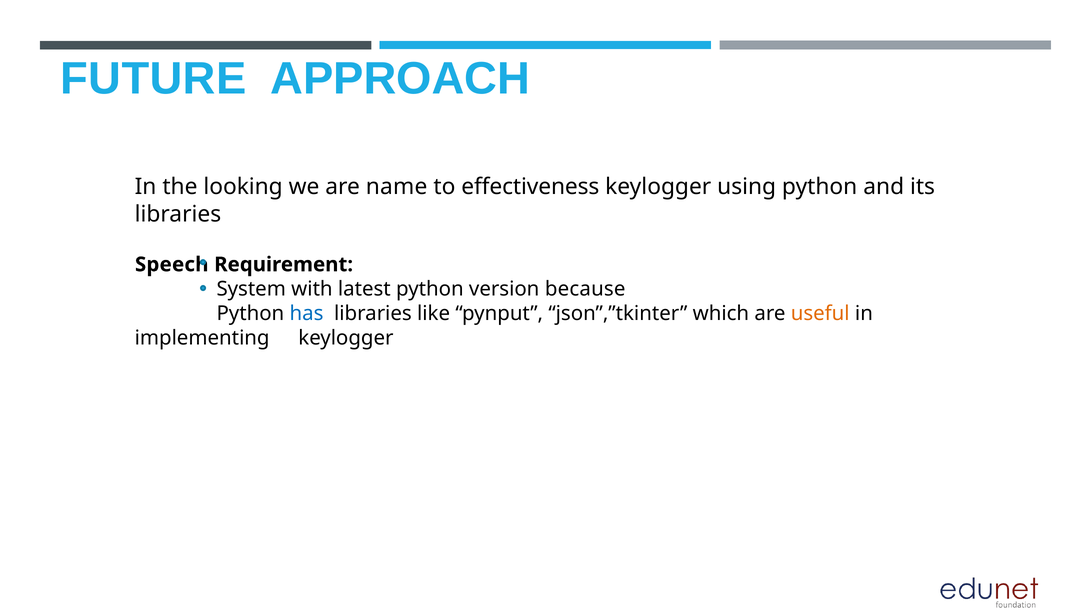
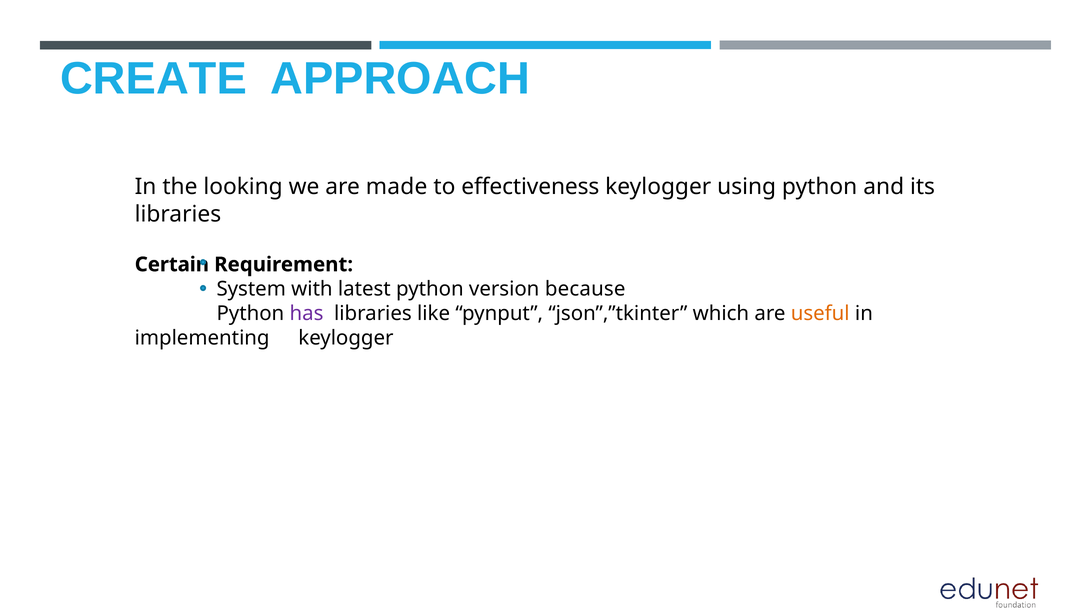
FUTURE: FUTURE -> CREATE (153, 79)
name: name -> made (397, 187)
Speech: Speech -> Certain (172, 264)
has colour: blue -> purple (307, 313)
